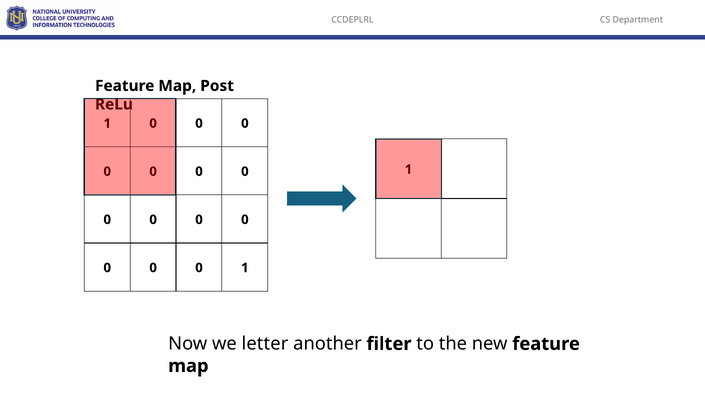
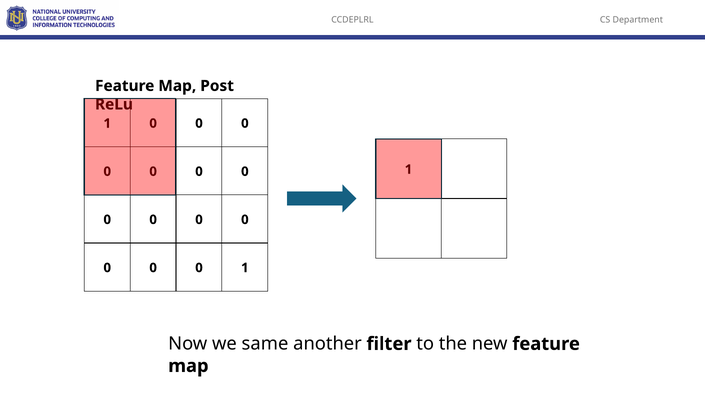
letter: letter -> same (265, 343)
